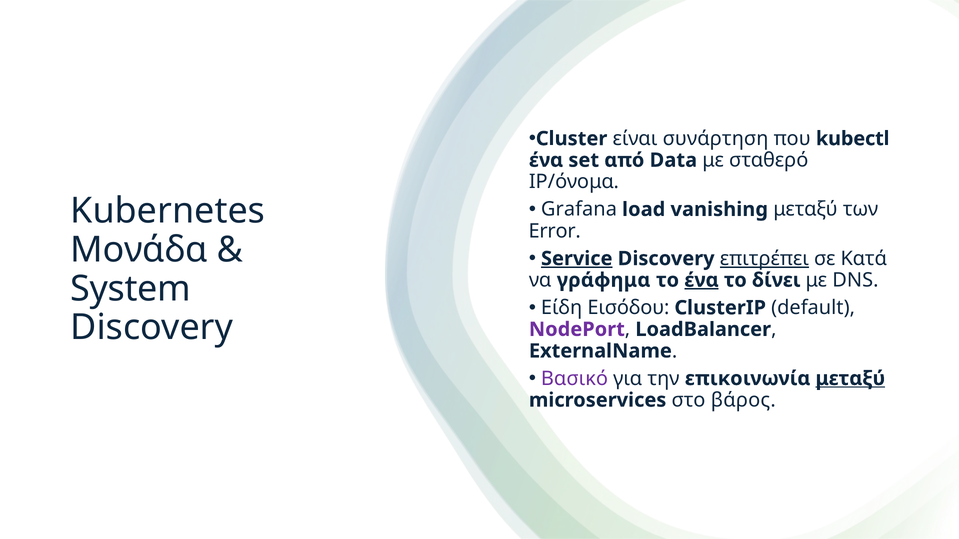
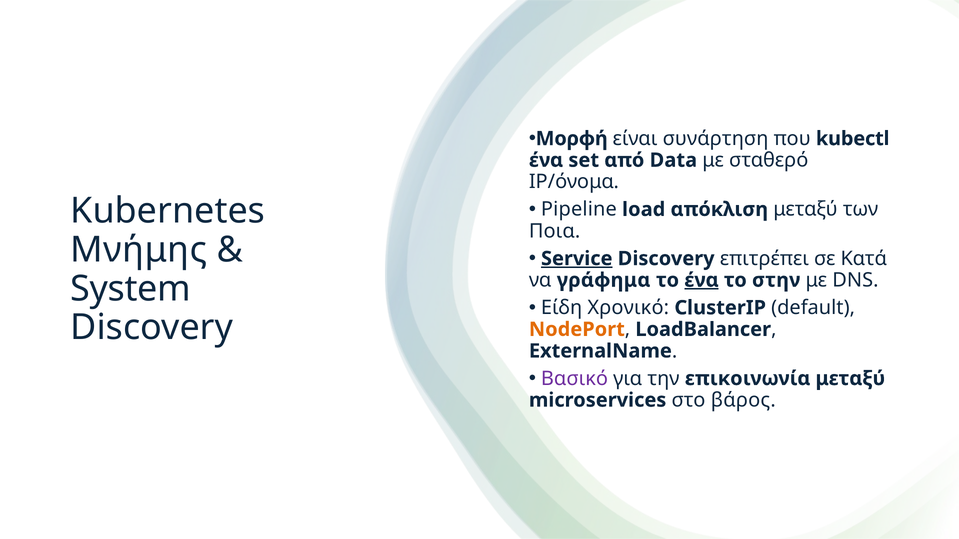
Cluster: Cluster -> Μορφή (572, 139)
Grafana: Grafana -> Pipeline (579, 210)
vanishing: vanishing -> απόκλιση (719, 210)
Error: Error -> Ποια (555, 231)
Μονάδα: Μονάδα -> Μνήμης (139, 250)
επιτρέπει underline: present -> none (764, 259)
δίνει: δίνει -> στην (776, 280)
Εισόδου: Εισόδου -> Χρονικό (628, 308)
NodePort colour: purple -> orange (577, 330)
μεταξύ underline: present -> none (850, 379)
